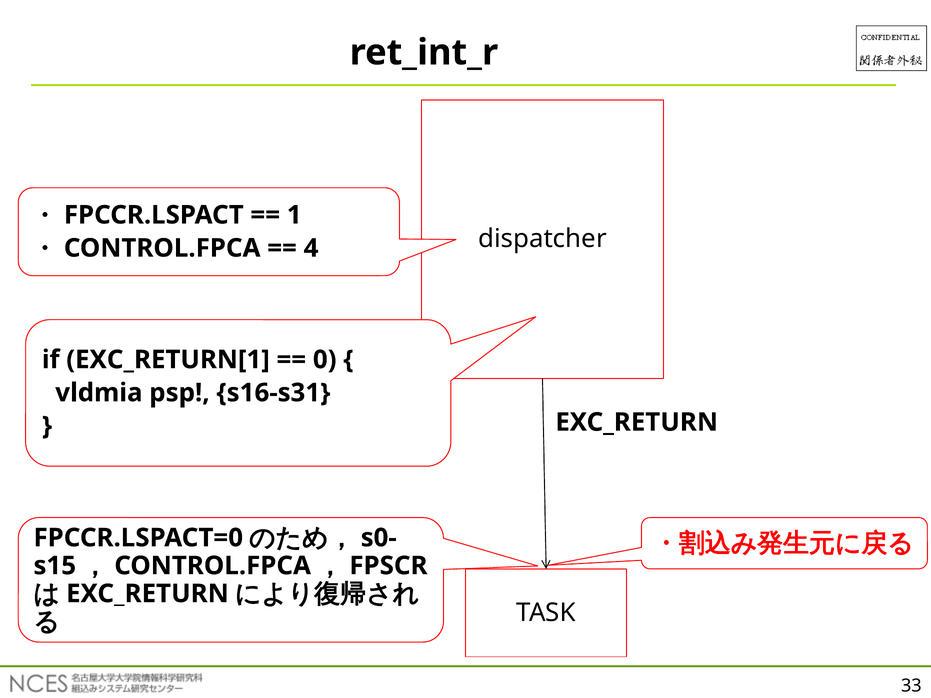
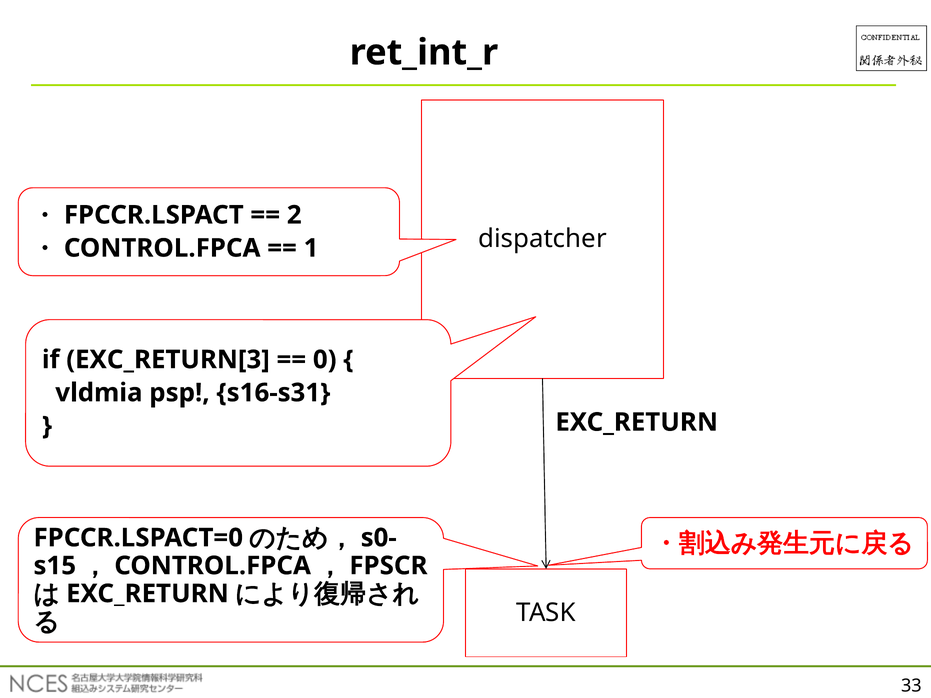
1: 1 -> 2 (294, 215)
4: 4 -> 1 (311, 248)
EXC_RETURN[1: EXC_RETURN[1 -> EXC_RETURN[3 (168, 360)
